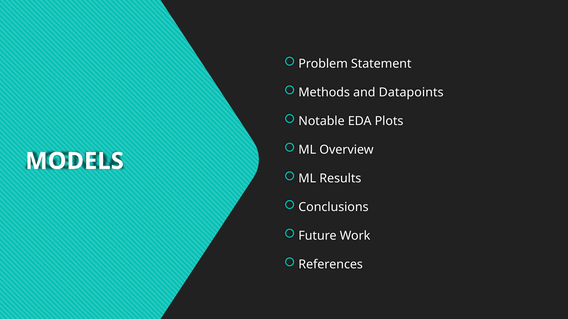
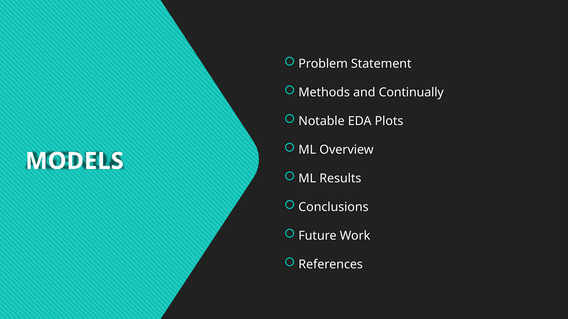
Datapoints: Datapoints -> Continually (411, 92)
